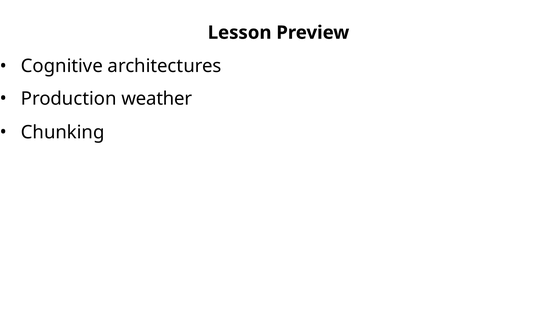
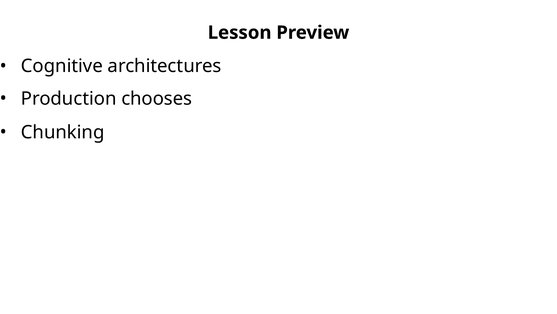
weather: weather -> chooses (157, 98)
